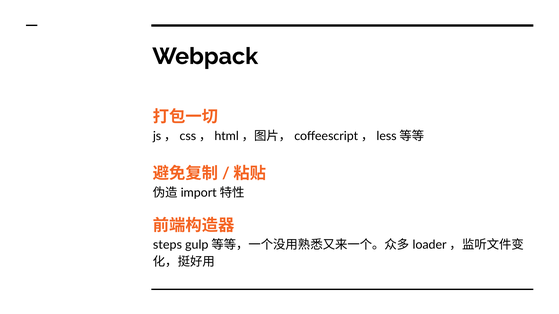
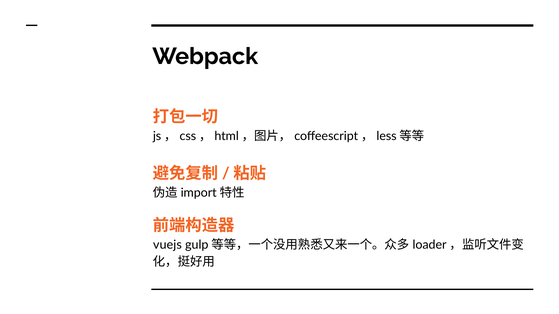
steps: steps -> vuejs (167, 245)
